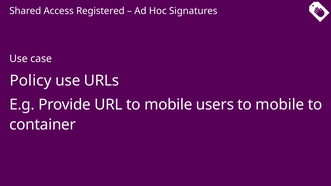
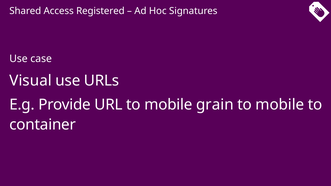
Policy: Policy -> Visual (31, 81)
users: users -> grain (215, 105)
